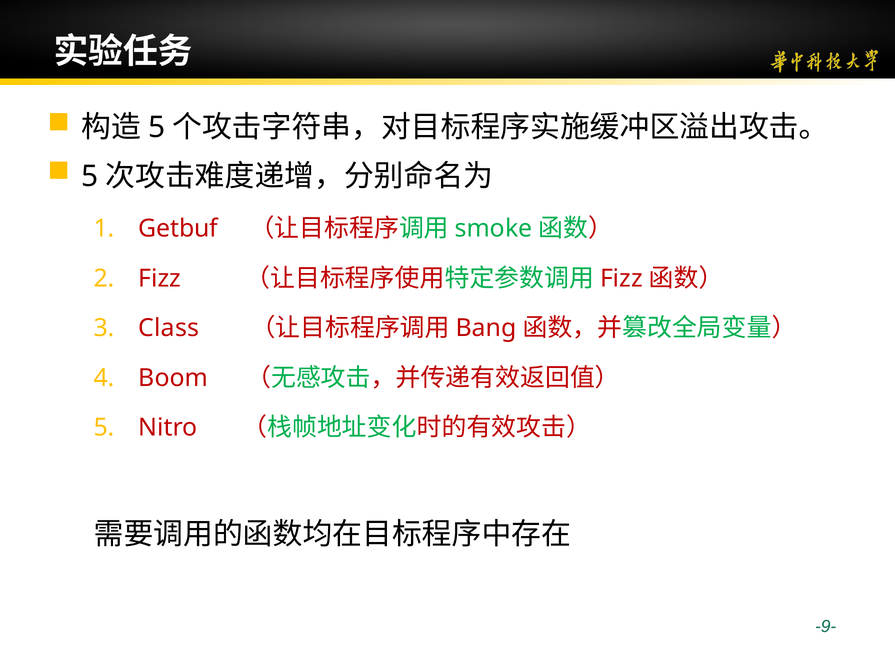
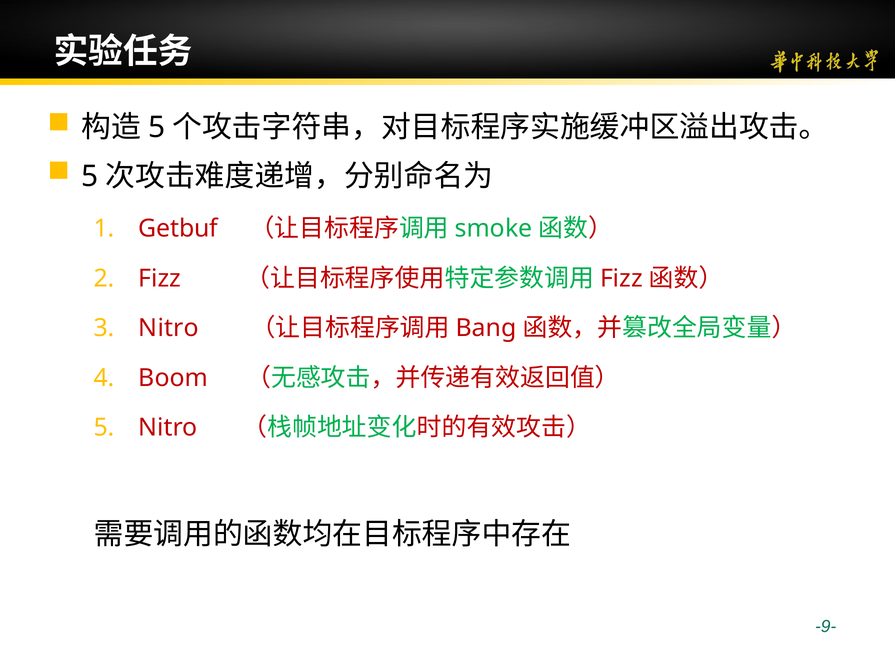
Class: Class -> Nitro (169, 328)
